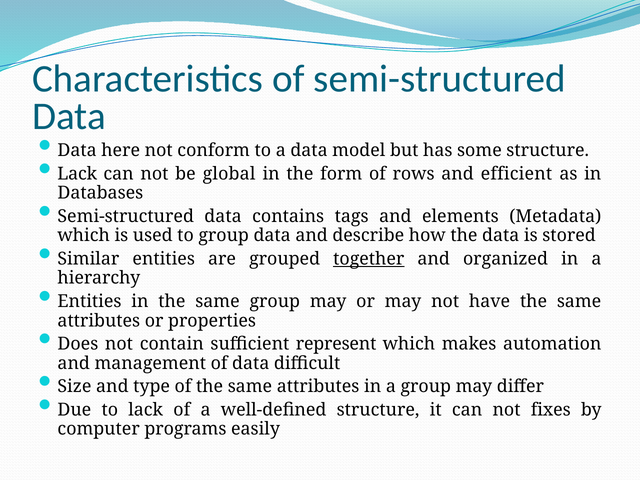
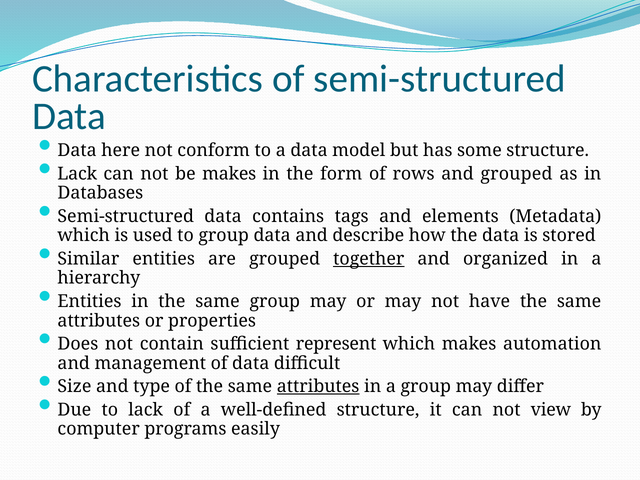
be global: global -> makes (229, 174)
and efficient: efficient -> grouped (516, 174)
attributes underline: none -> present (318, 387)
fixes: fixes -> view (551, 410)
